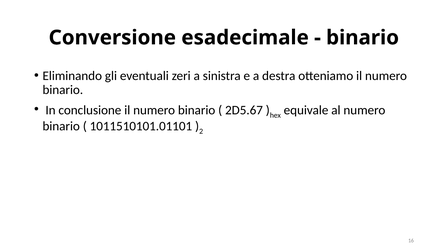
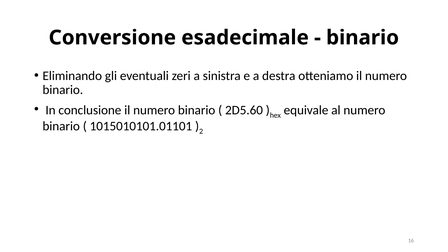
2D5.67: 2D5.67 -> 2D5.60 (244, 110)
1011510101.01101: 1011510101.01101 -> 1015010101.01101 (141, 126)
